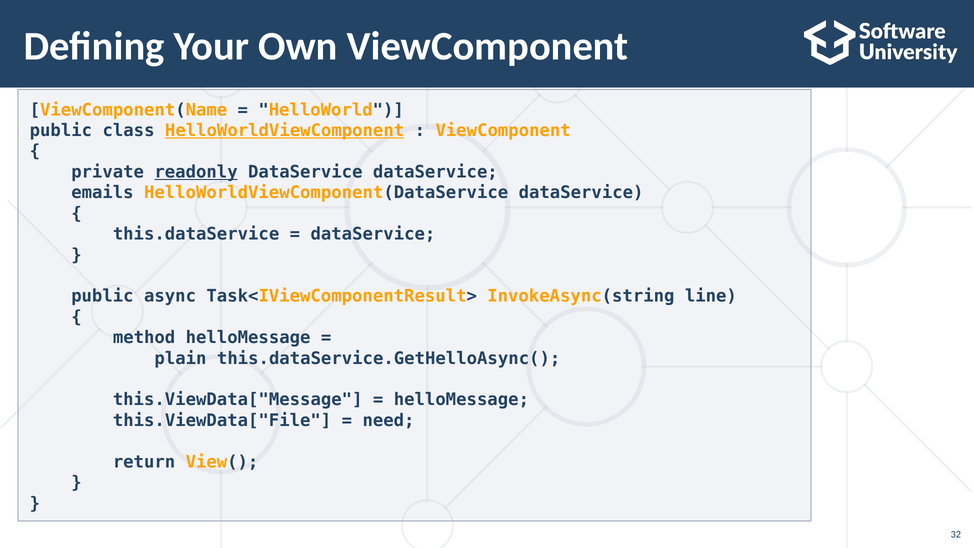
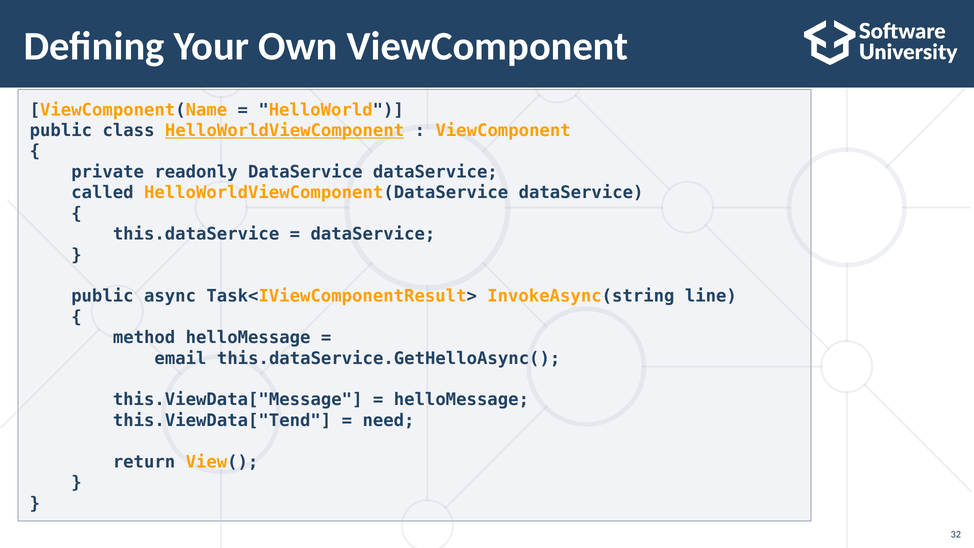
readonly underline: present -> none (196, 172)
emails: emails -> called (102, 193)
plain: plain -> email (180, 358)
this.ViewData["File: this.ViewData["File -> this.ViewData["Tend (222, 420)
